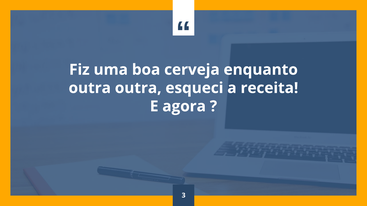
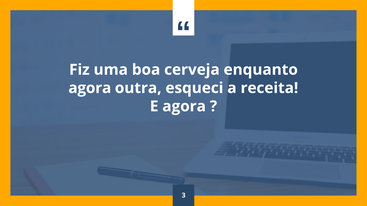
outra: outra -> agora (90, 88)
